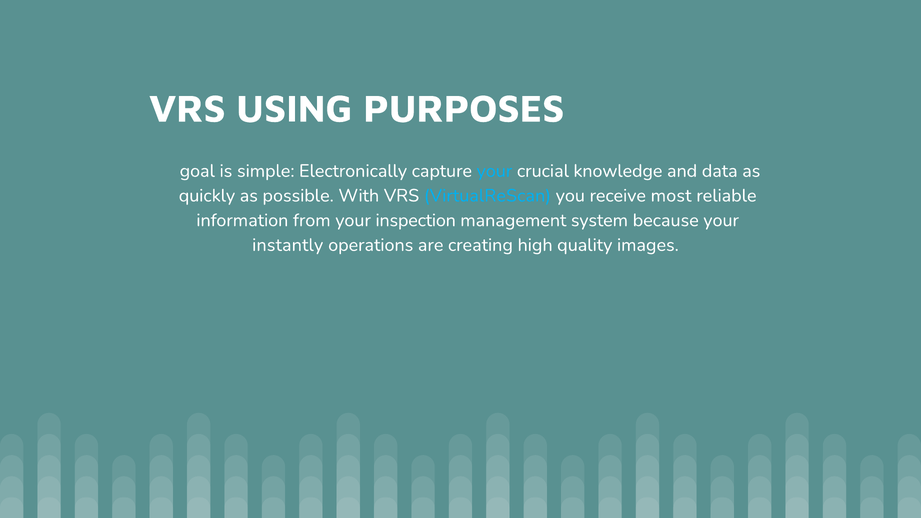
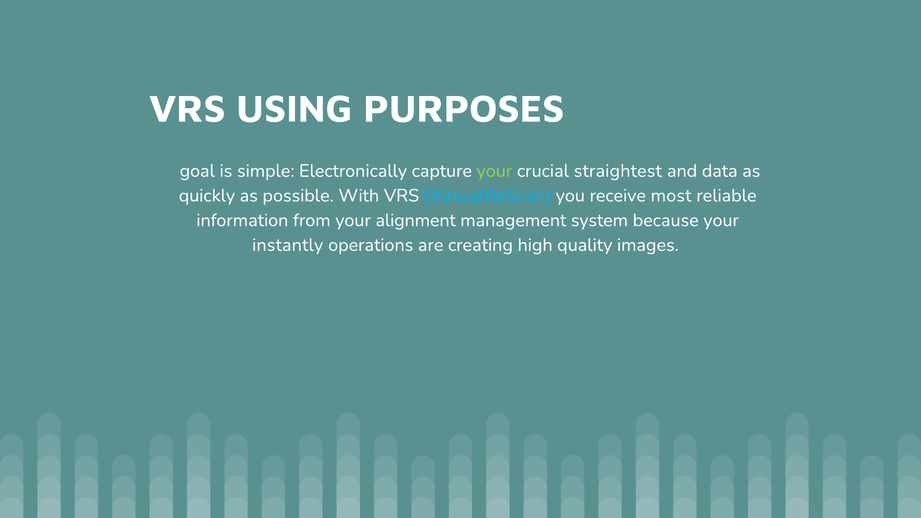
your colour: light blue -> light green (494, 171)
knowledge: knowledge -> straightest (618, 171)
inspection: inspection -> alignment (416, 220)
